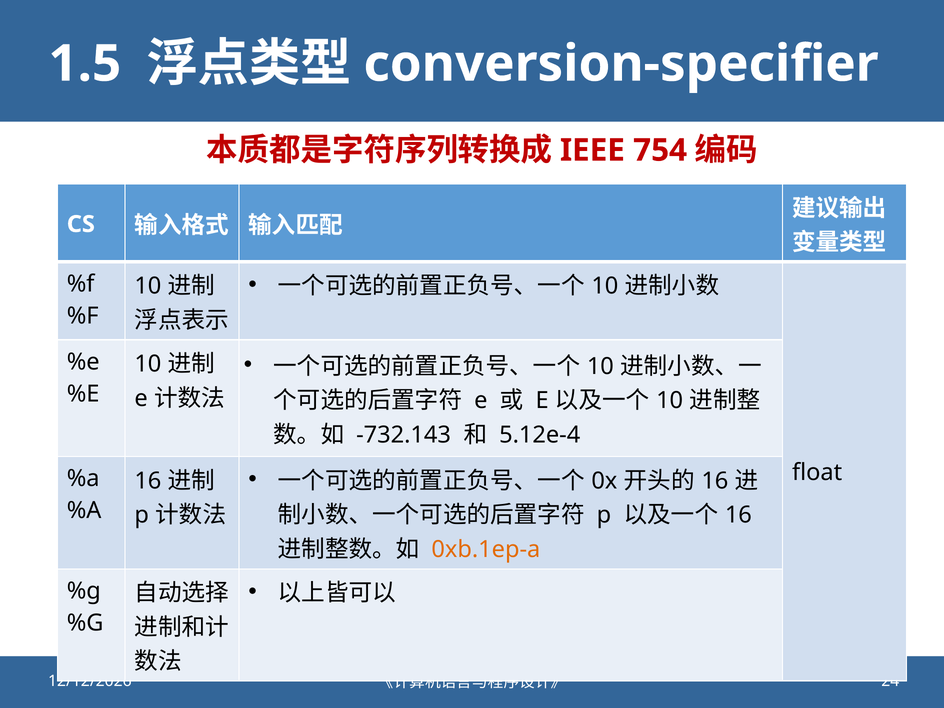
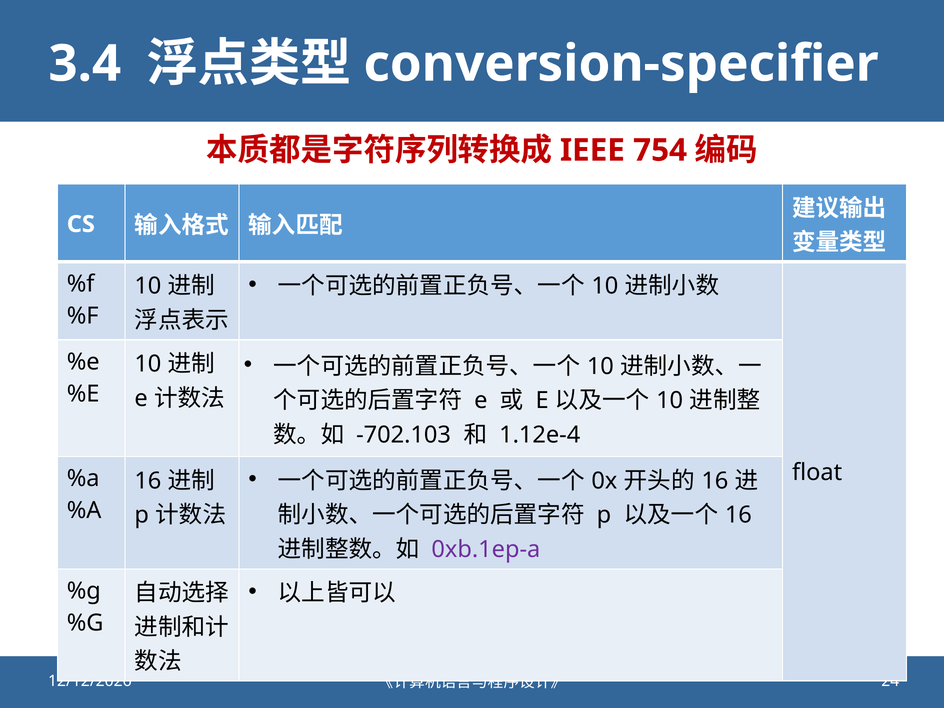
1.5: 1.5 -> 3.4 (85, 64)
-732.143: -732.143 -> -702.103 (404, 435)
5.12e-4: 5.12e-4 -> 1.12e-4 (540, 435)
0xb.1ep-a colour: orange -> purple (486, 549)
